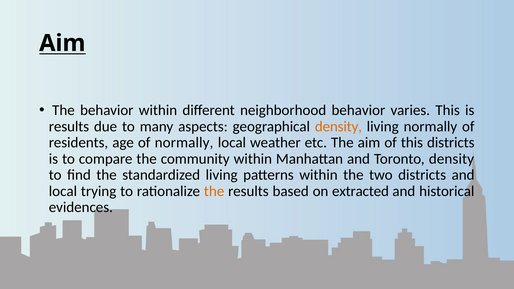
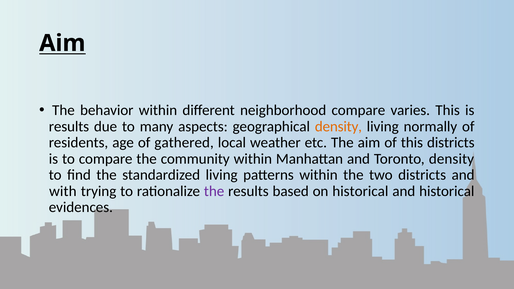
neighborhood behavior: behavior -> compare (358, 110)
of normally: normally -> gathered (184, 143)
local: local -> with (63, 191)
the colour: orange -> purple (214, 191)
on extracted: extracted -> historical (360, 191)
